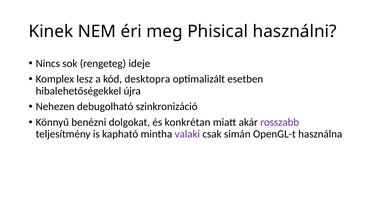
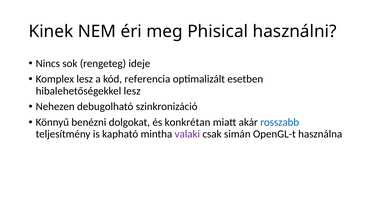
desktopra: desktopra -> referencia (147, 79)
hibalehetőségekkel újra: újra -> lesz (132, 91)
rosszabb colour: purple -> blue (280, 123)
